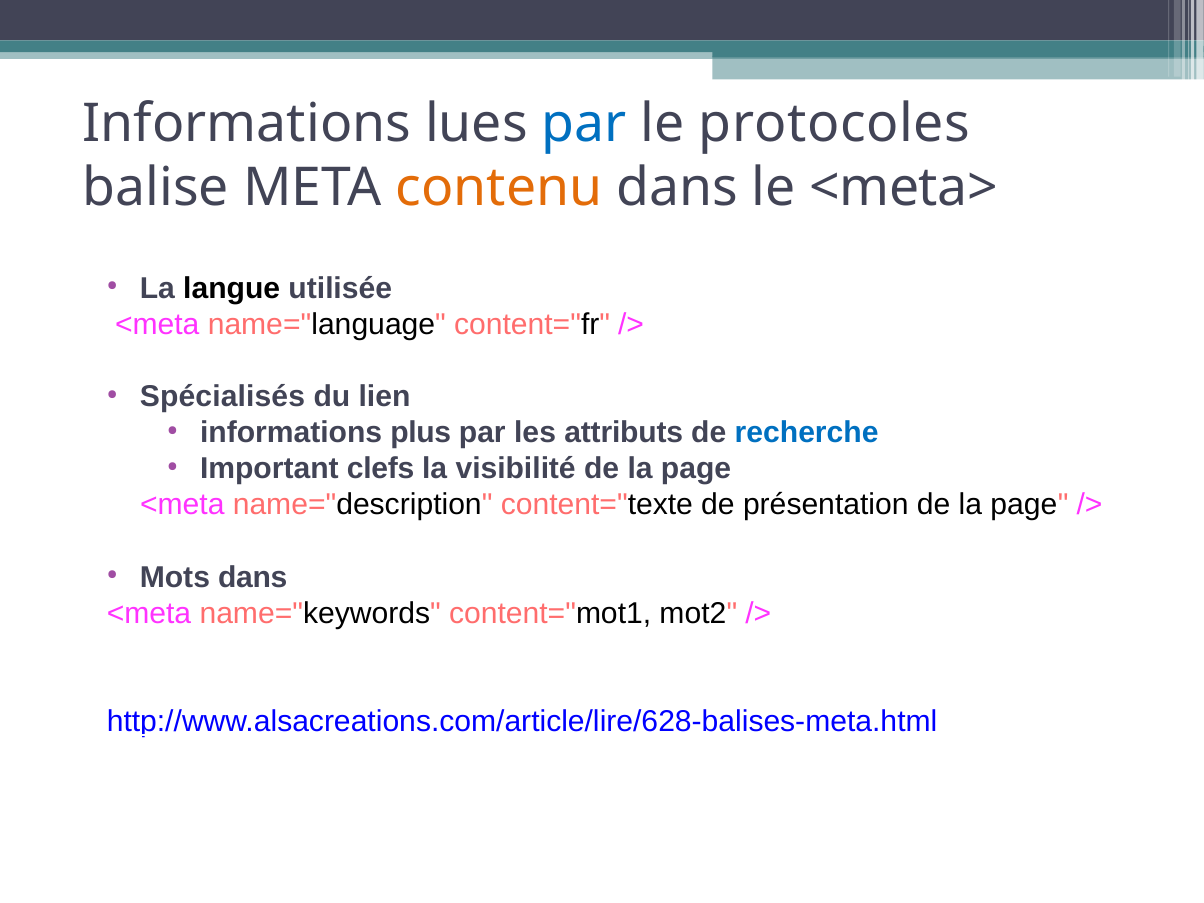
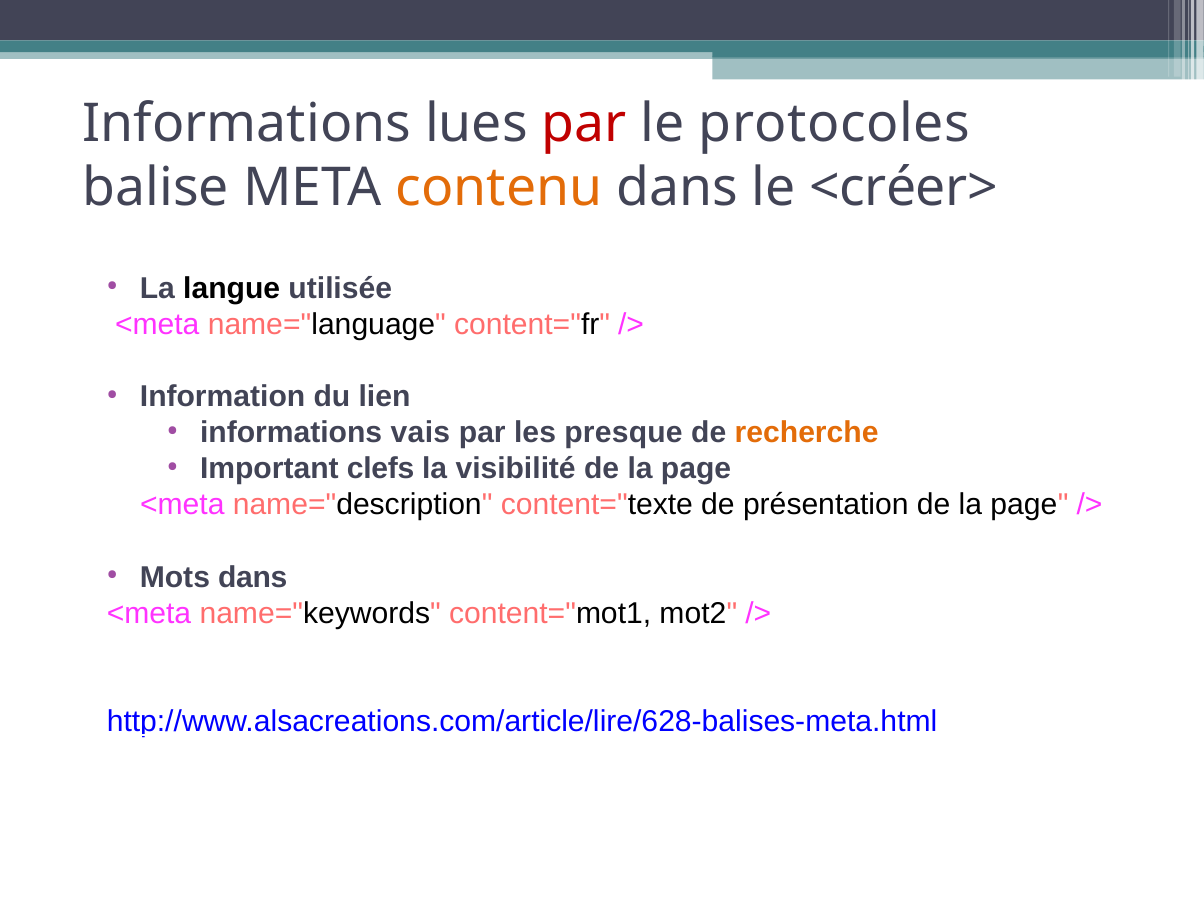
par colour: blue -> red (584, 123)
<meta>: <meta> -> <créer> (904, 188)
Spécialisés: Spécialisés -> Information (223, 397)
plus: plus -> vais (420, 433)
attributs: attributs -> presque (624, 433)
recherche colour: blue -> orange (807, 433)
